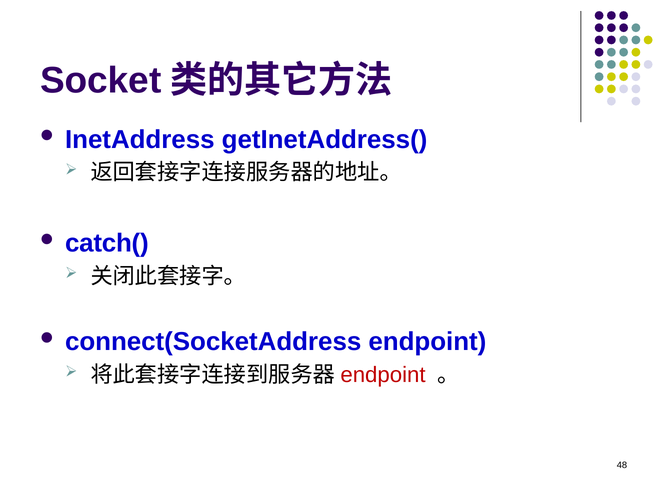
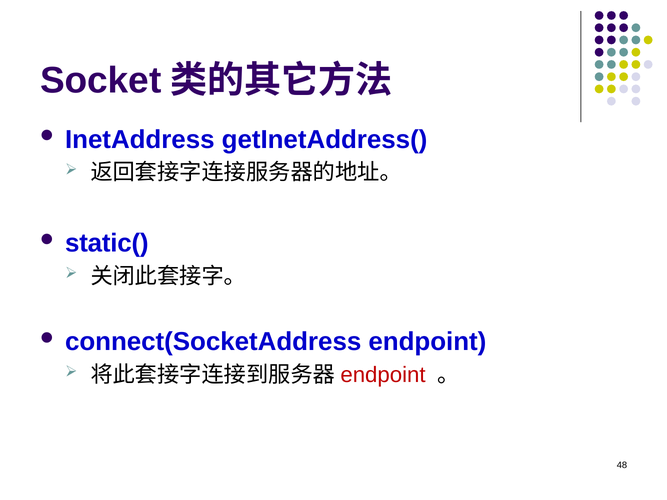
catch(: catch( -> static( (107, 243)
